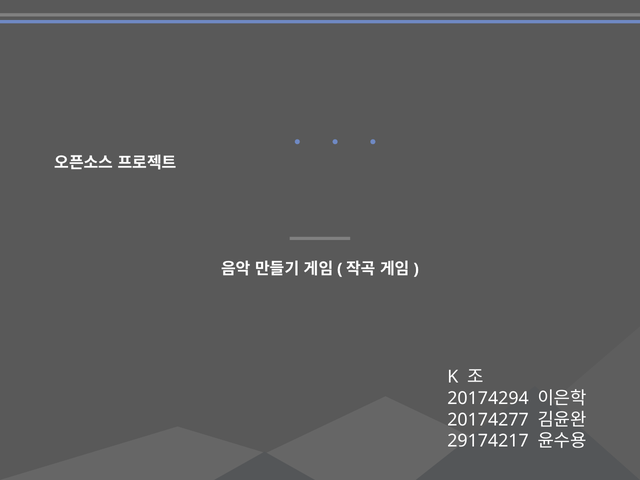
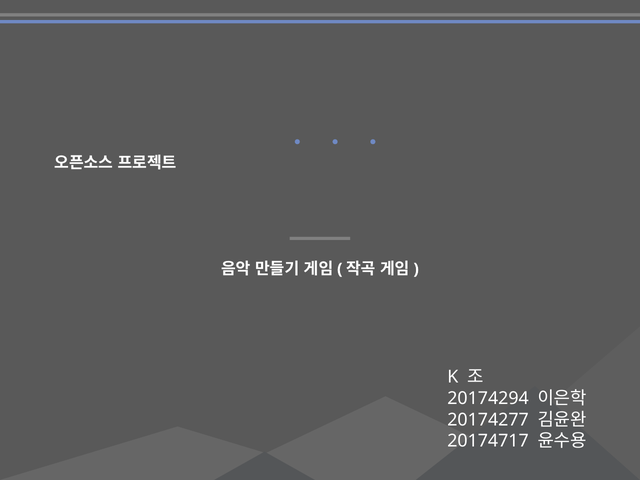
29174217: 29174217 -> 20174717 (488, 441)
